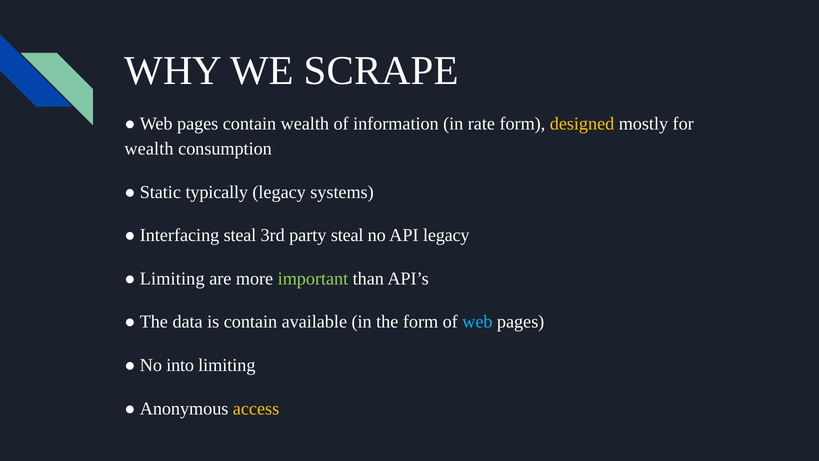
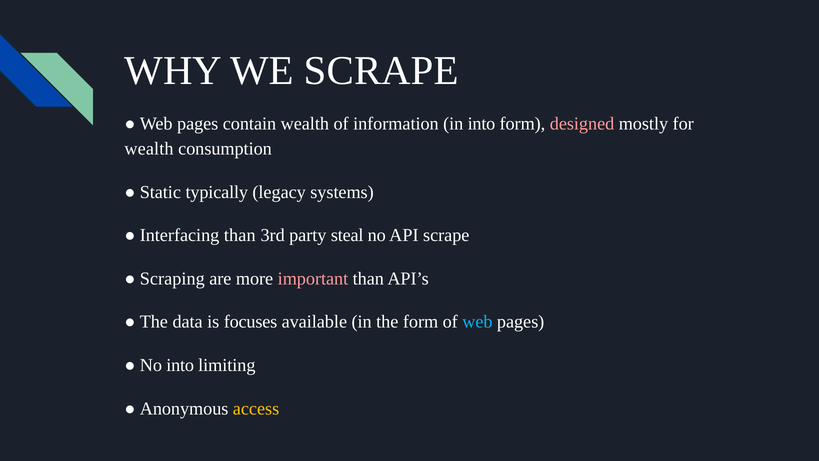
in rate: rate -> into (481, 124)
designed colour: yellow -> pink (582, 124)
Interfacing steal: steal -> than (240, 235)
API legacy: legacy -> scrape (446, 235)
Limiting: Limiting -> Scraping (172, 278)
important colour: light green -> pink (313, 278)
is contain: contain -> focuses (251, 322)
